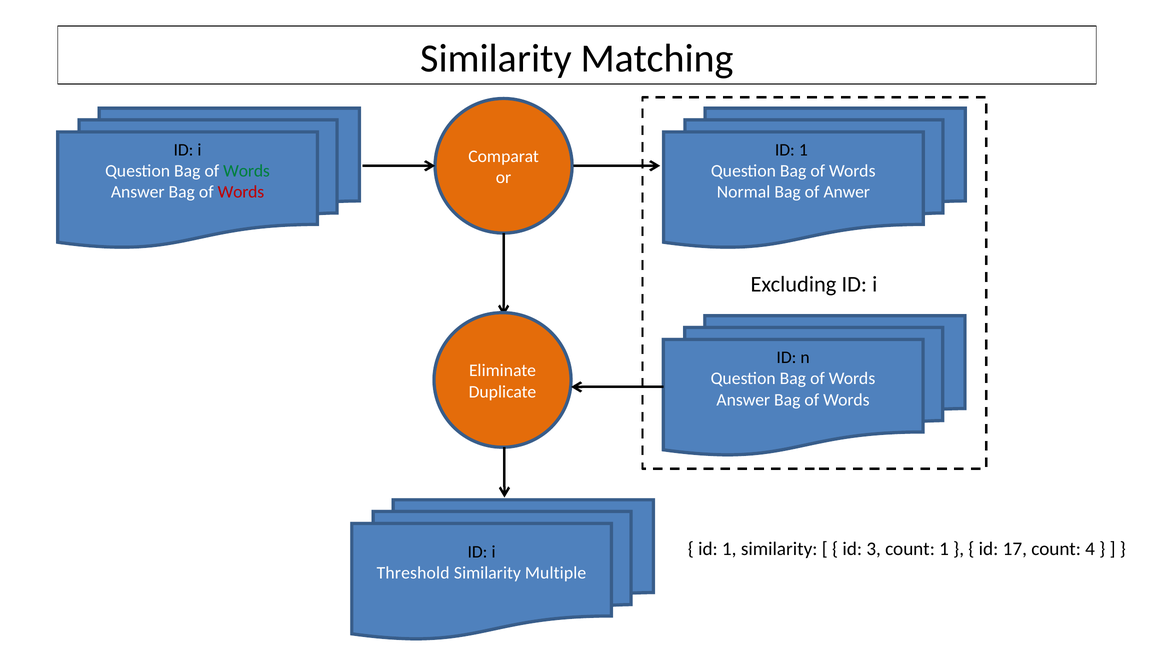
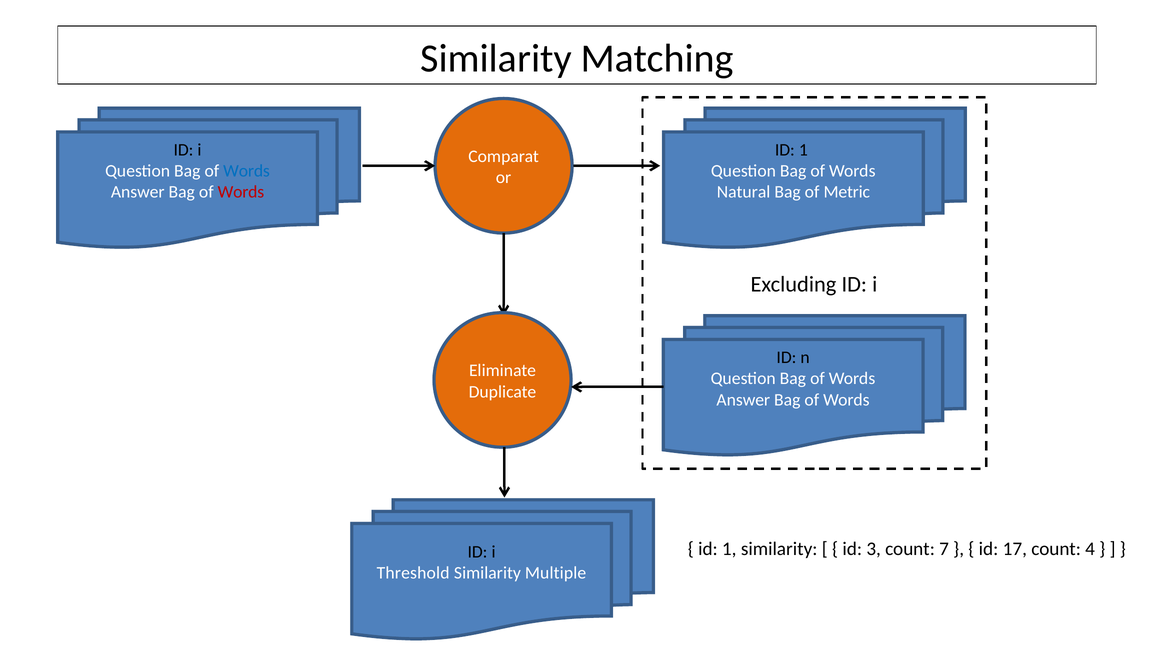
Words colour: green -> blue (247, 171)
Normal: Normal -> Natural (744, 192)
Anwer: Anwer -> Metric (847, 192)
count 1: 1 -> 7 (944, 549)
